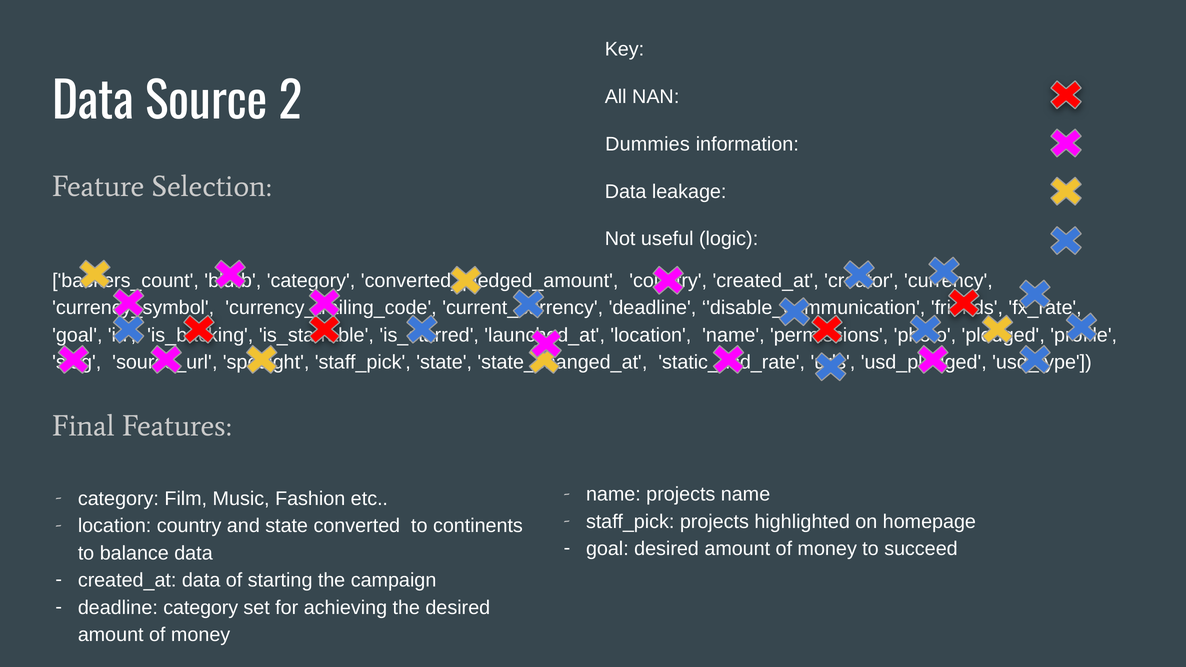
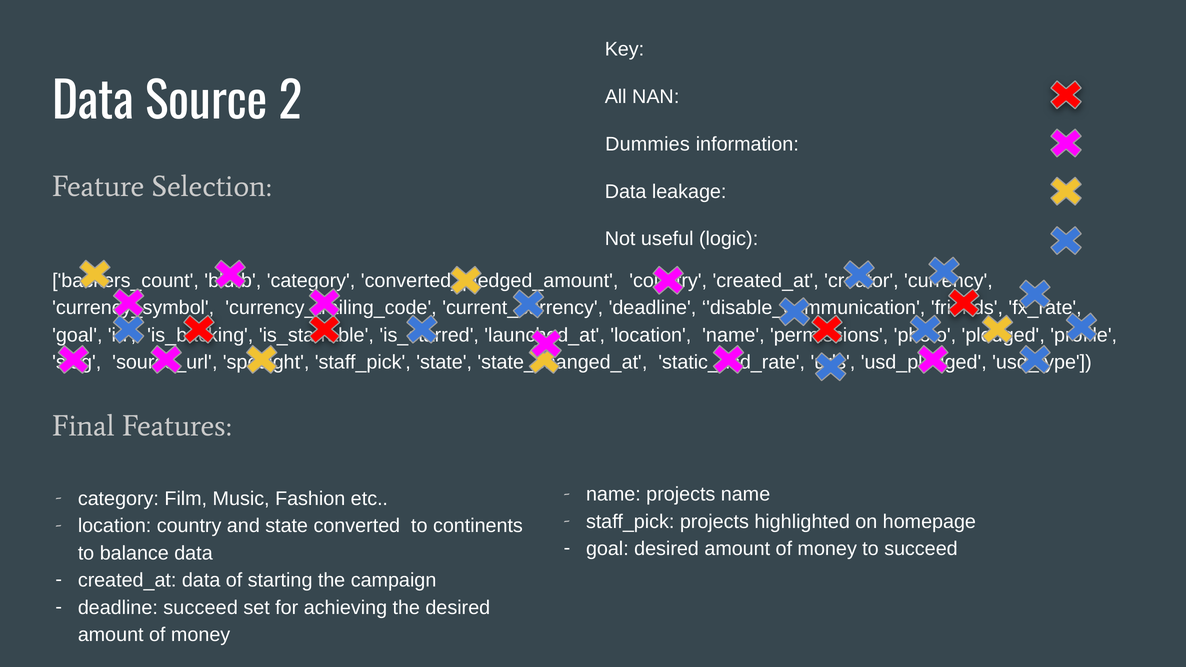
deadline category: category -> succeed (201, 608)
